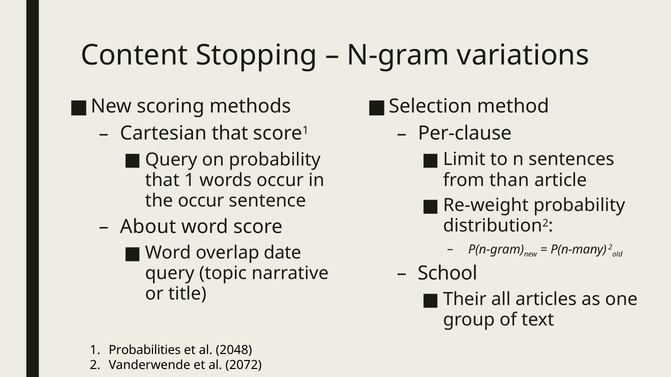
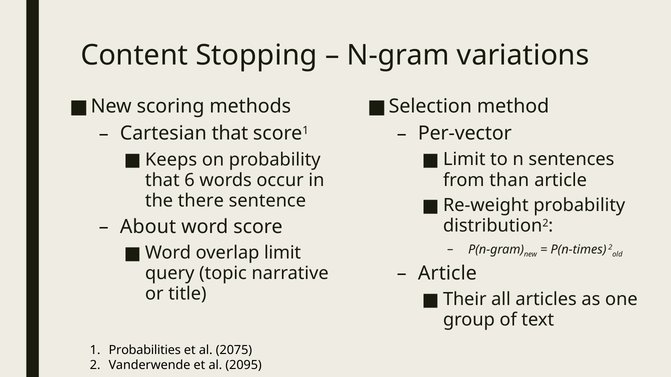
Per-clause: Per-clause -> Per-vector (465, 133)
Query: Query -> Keeps (171, 160)
that 1: 1 -> 6 (190, 180)
the occur: occur -> there (201, 201)
overlap date: date -> limit (283, 253)
P(n-many: P(n-many -> P(n-times (579, 250)
School: School -> Article (447, 273)
2048: 2048 -> 2075 (234, 351)
2072: 2072 -> 2095 (244, 366)
